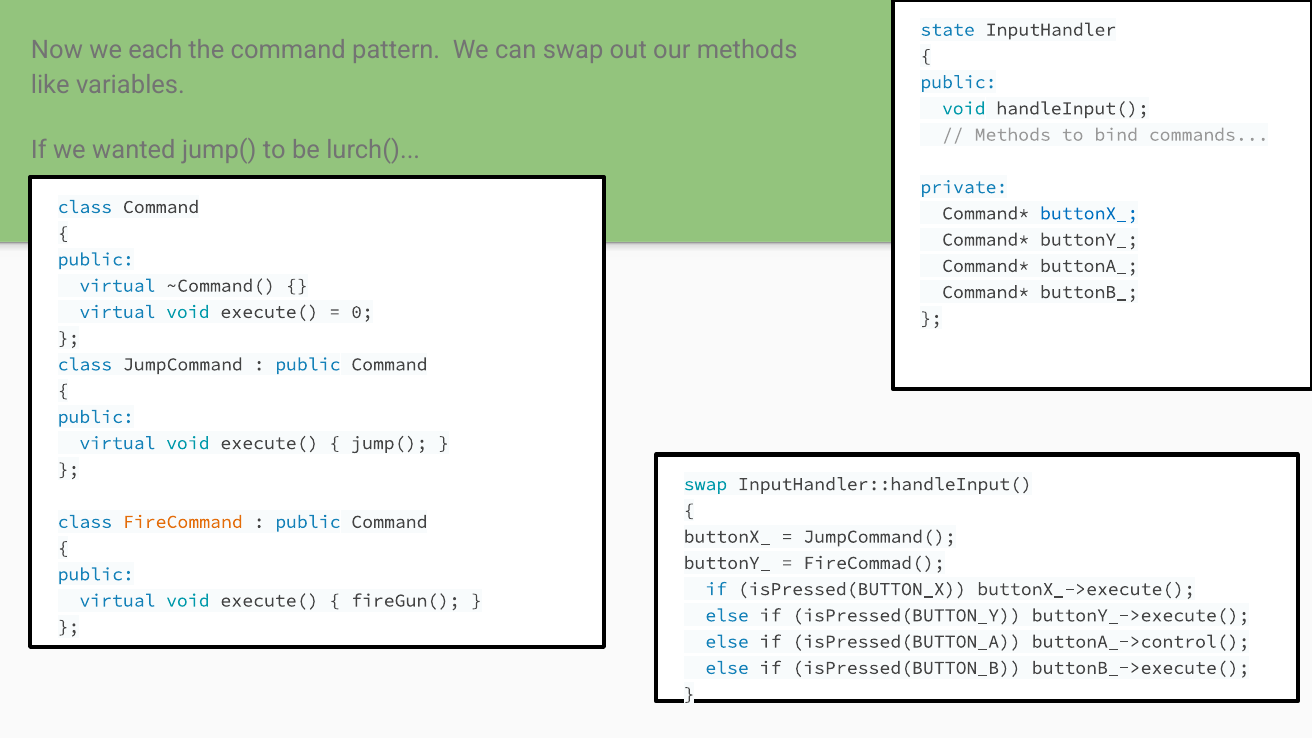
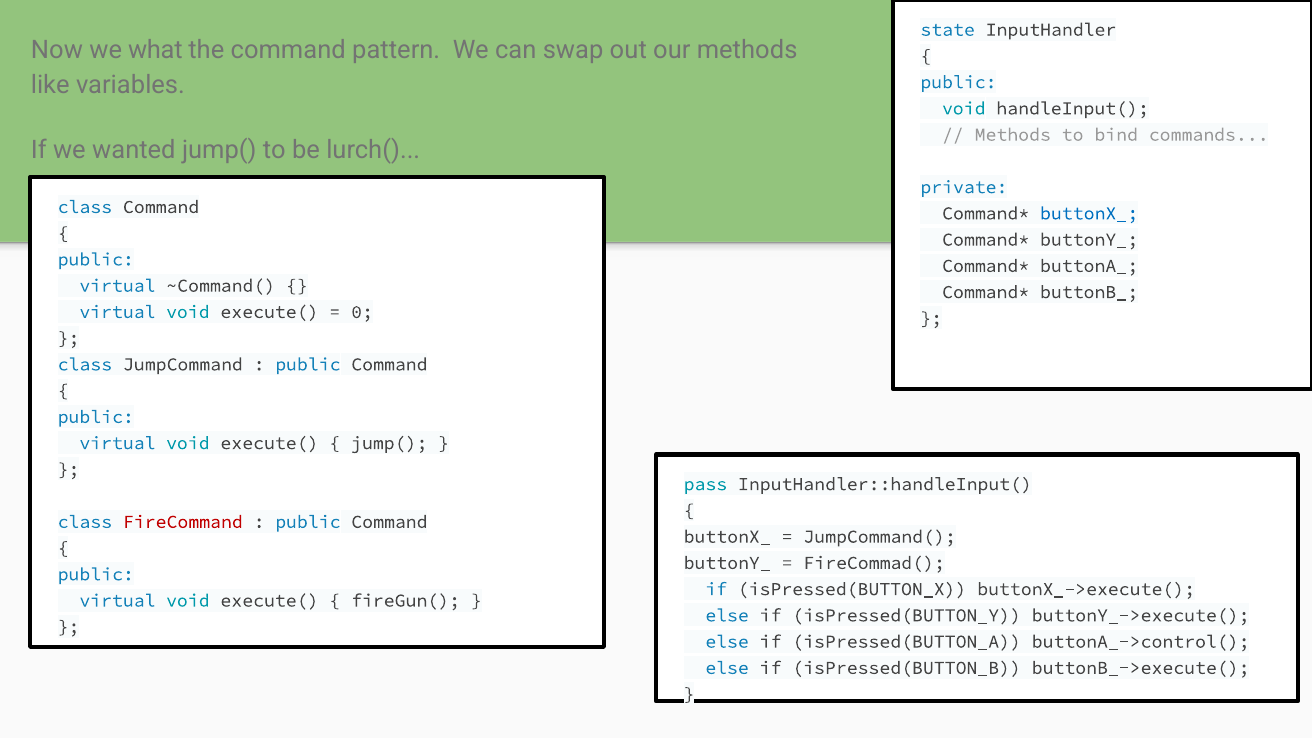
each: each -> what (155, 50)
swap: swap -> pass (705, 484)
FireCommand colour: orange -> red (183, 522)
